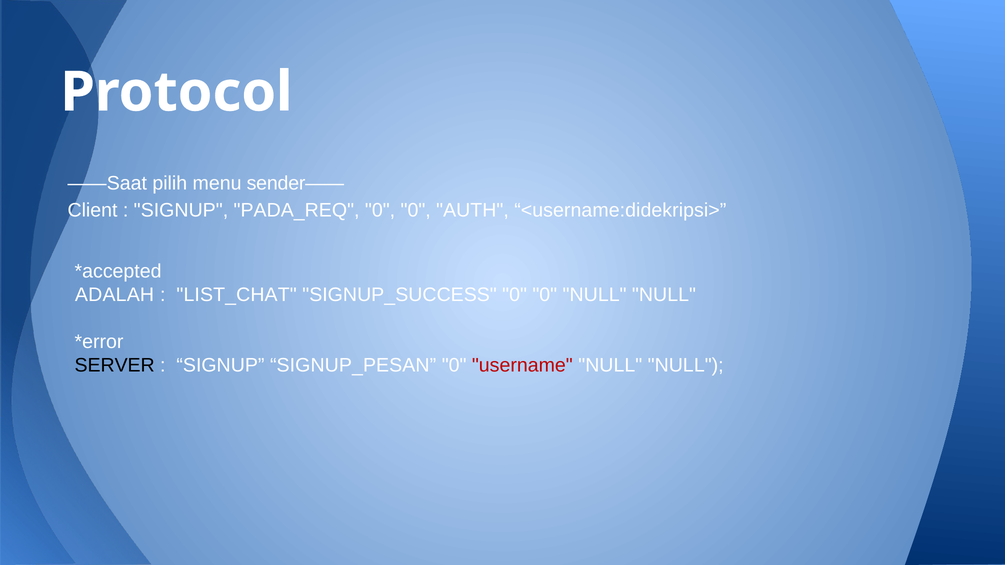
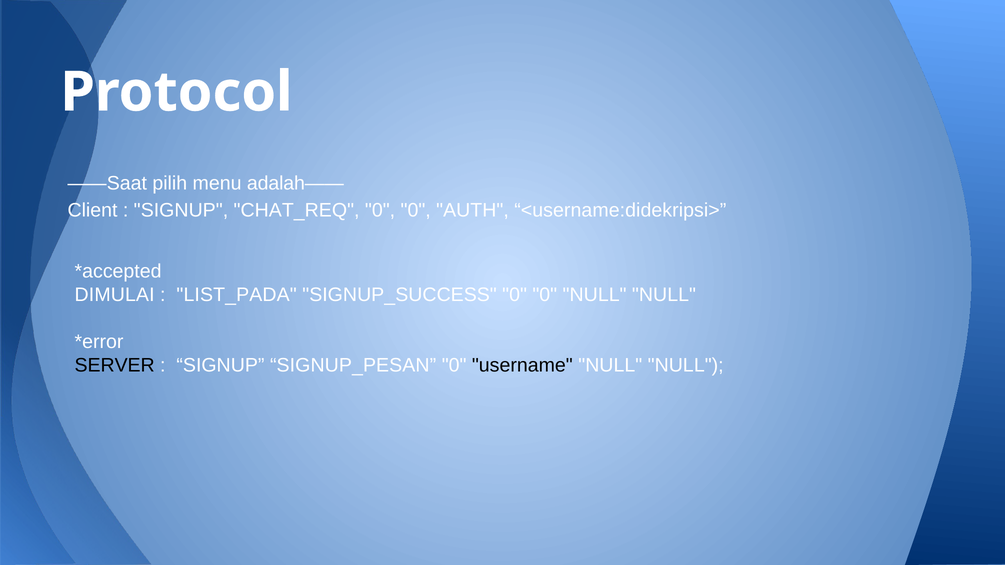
sender——: sender—— -> adalah—— (295, 183)
PADA_REQ: PADA_REQ -> CHAT_REQ (297, 210)
ADALAH: ADALAH -> DIMULAI (115, 295)
LIST_CHAT: LIST_CHAT -> LIST_PADA (237, 295)
username colour: red -> black (522, 365)
